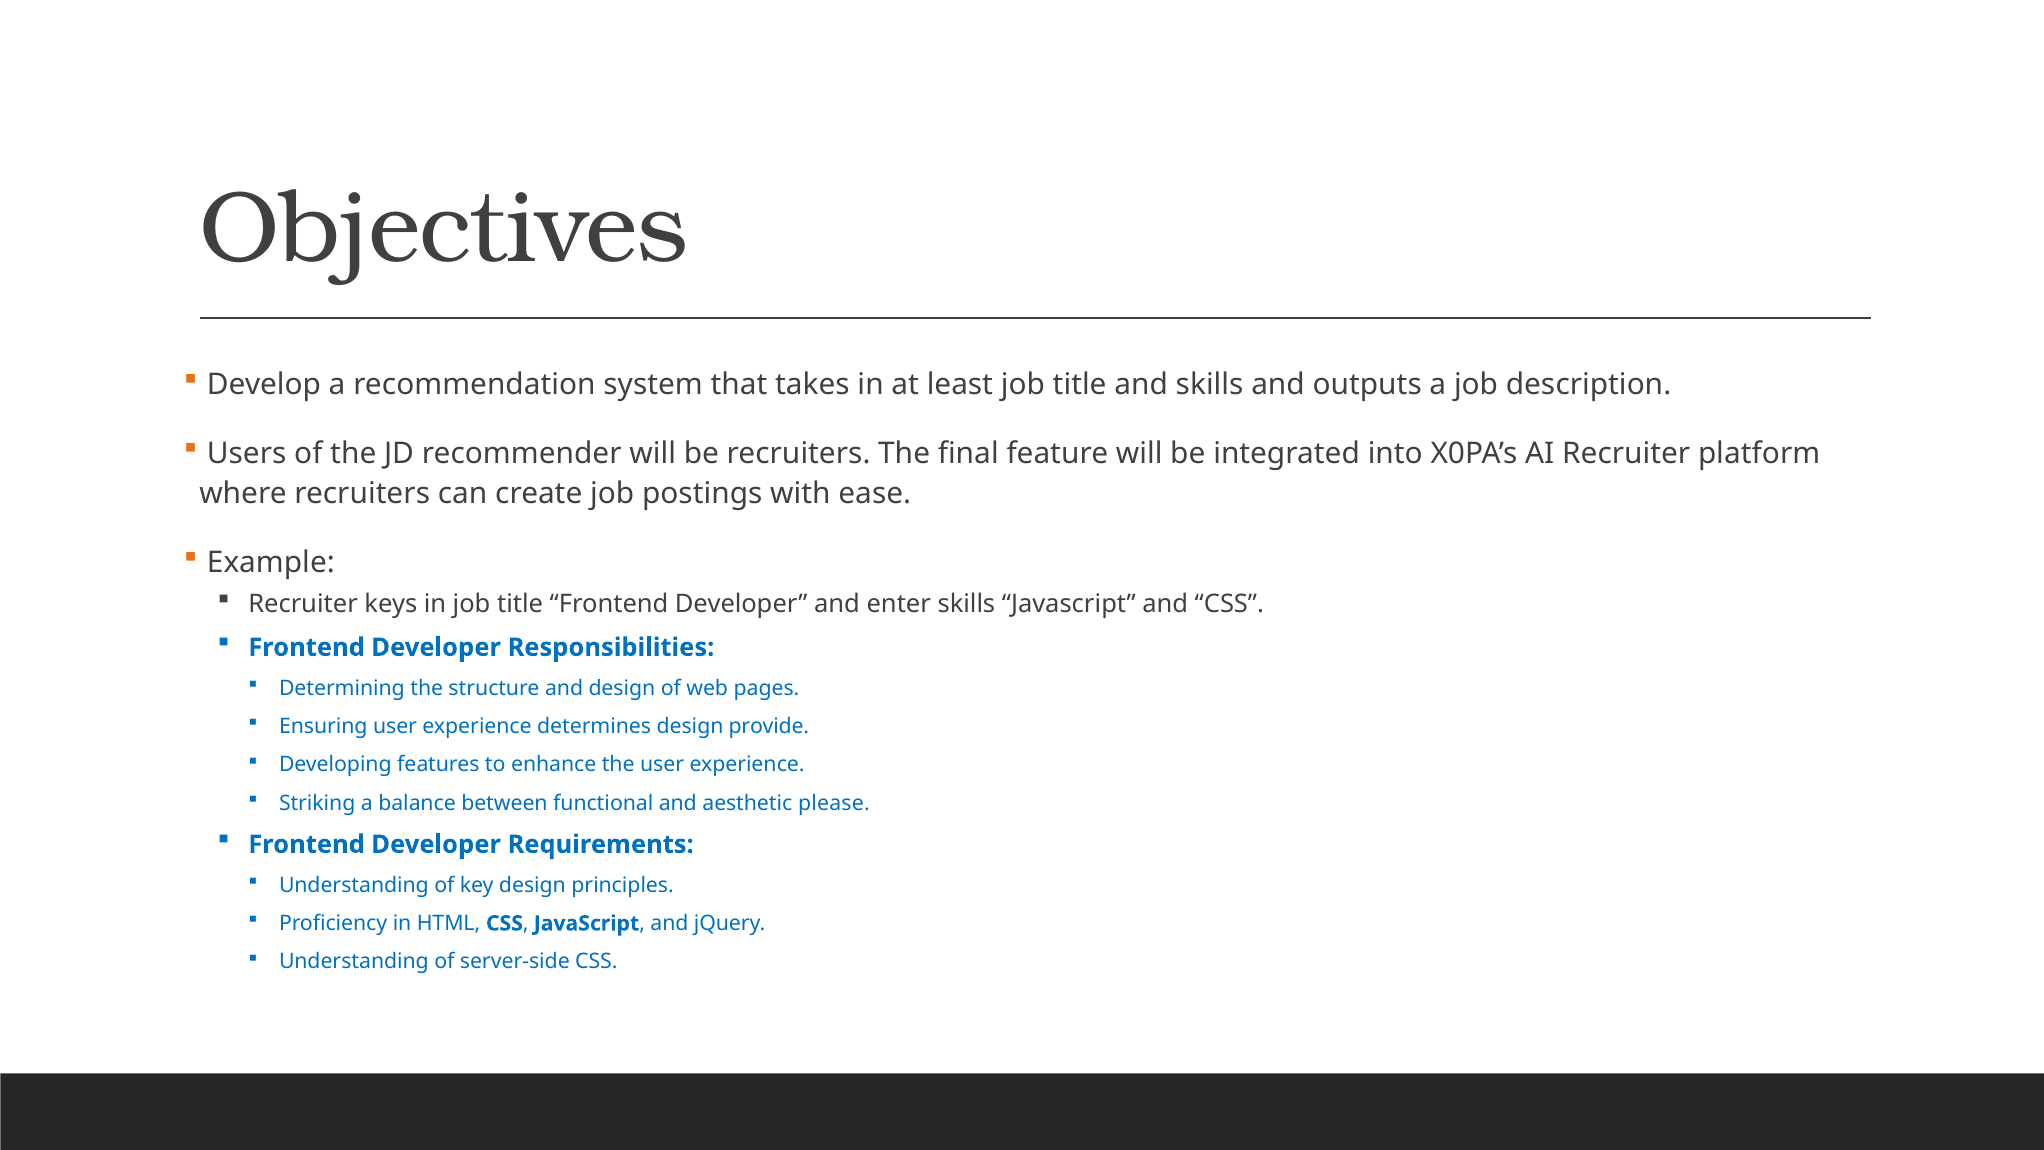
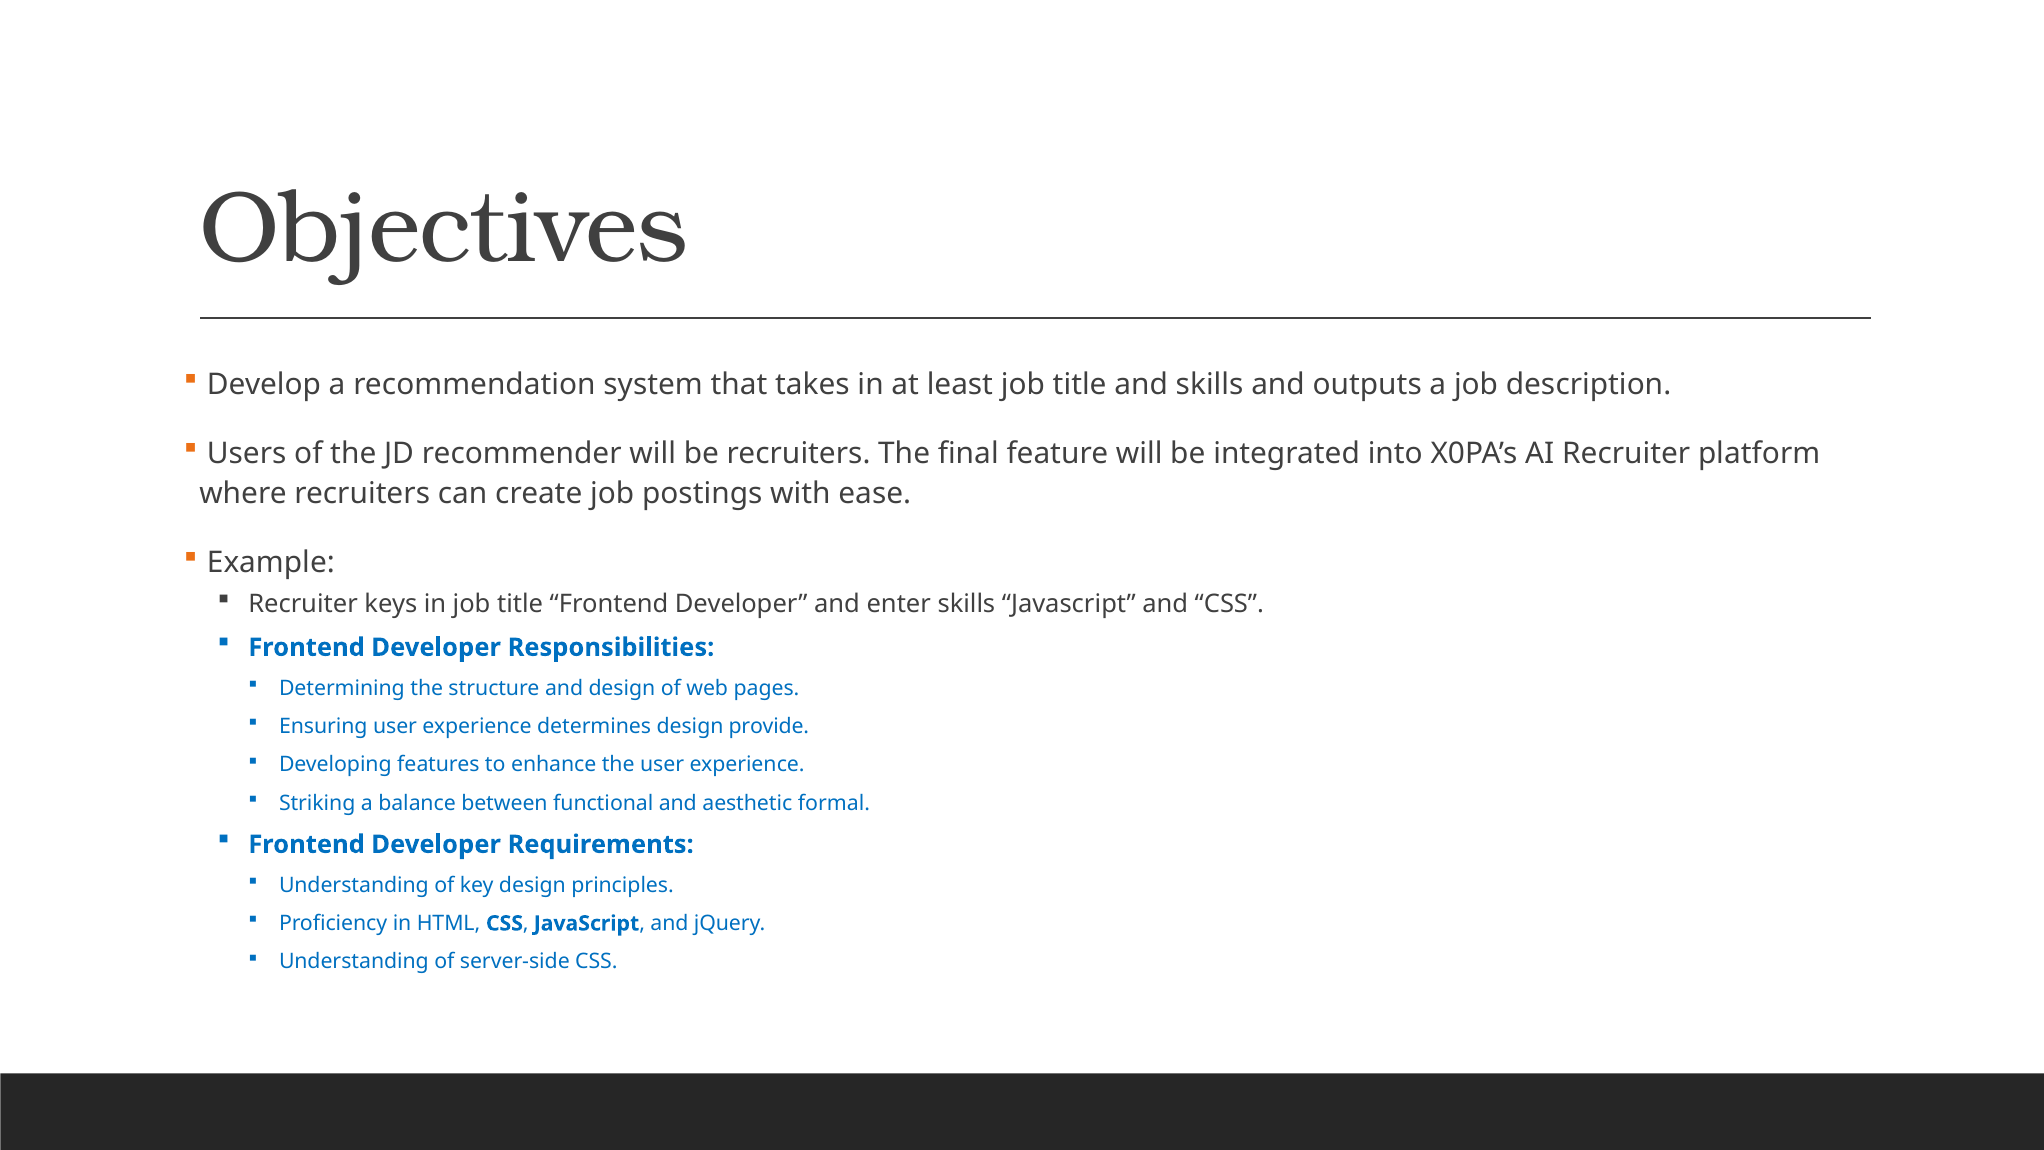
please: please -> formal (834, 803)
